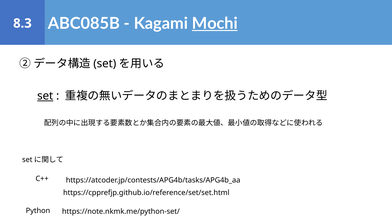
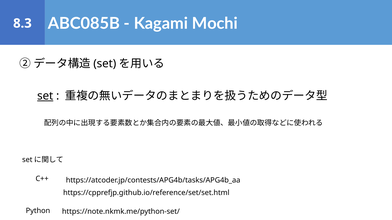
Mochi underline: present -> none (215, 24)
